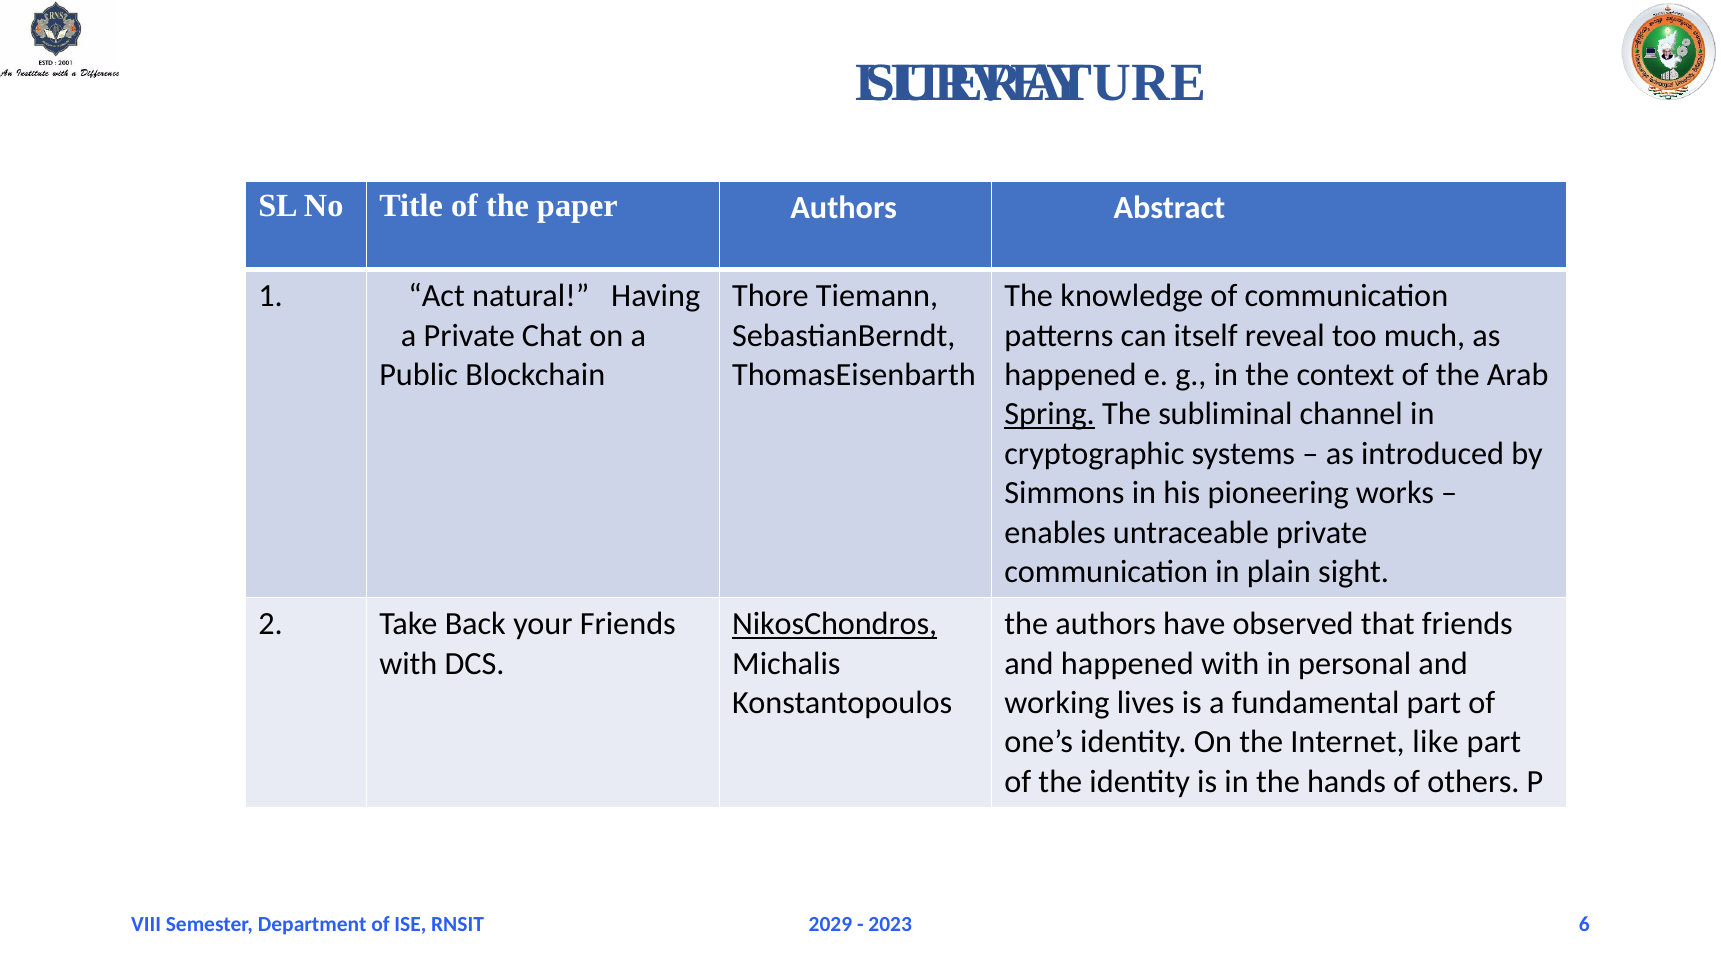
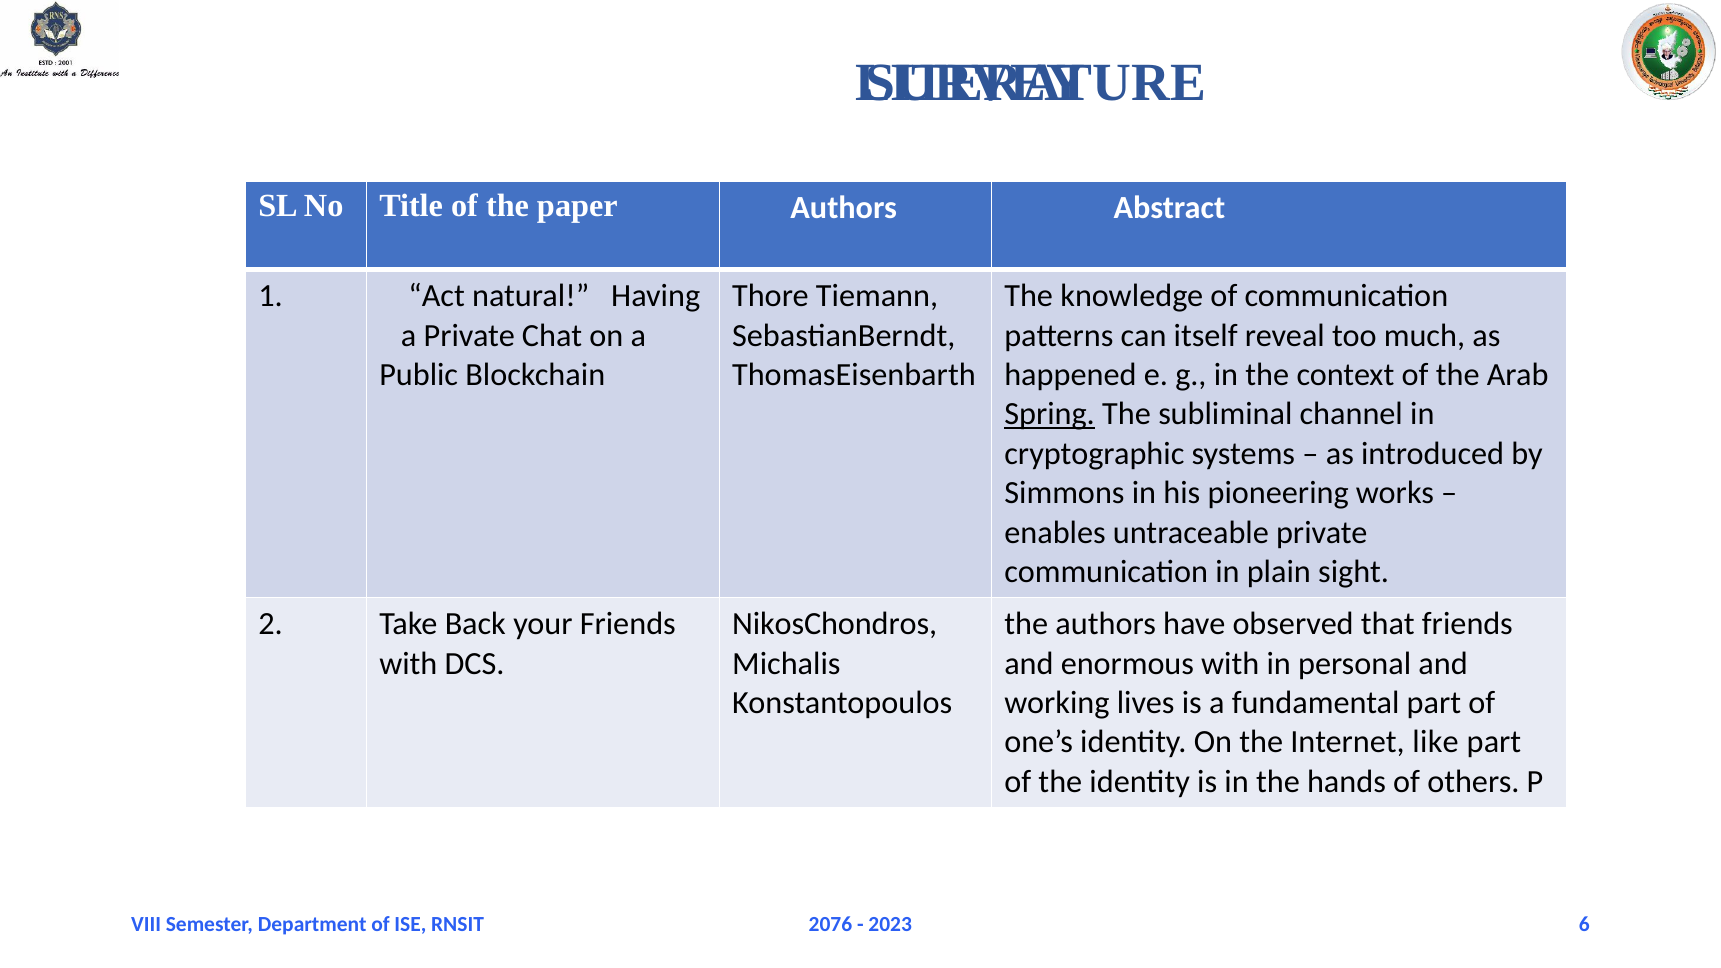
NikosChondros underline: present -> none (835, 624)
and happened: happened -> enormous (1127, 664)
2029: 2029 -> 2076 (830, 924)
